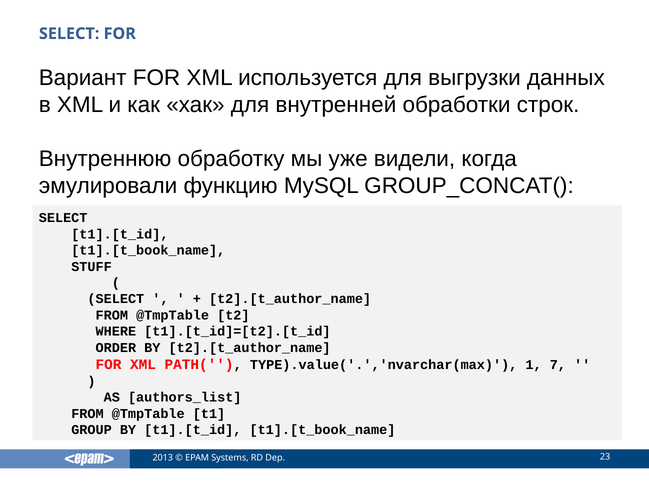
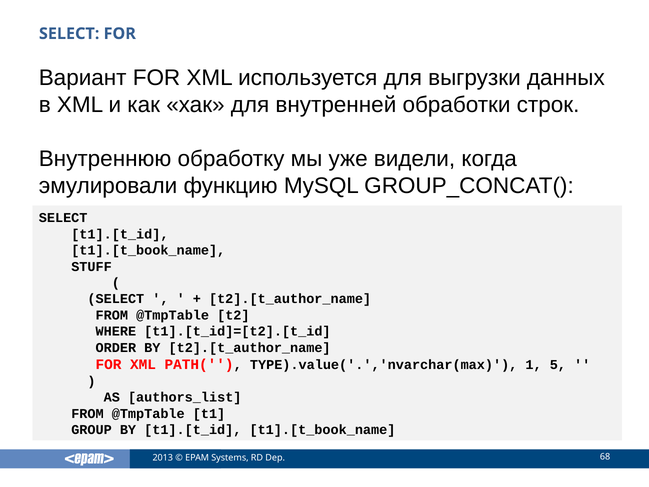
7: 7 -> 5 (558, 365)
23: 23 -> 68 (605, 456)
